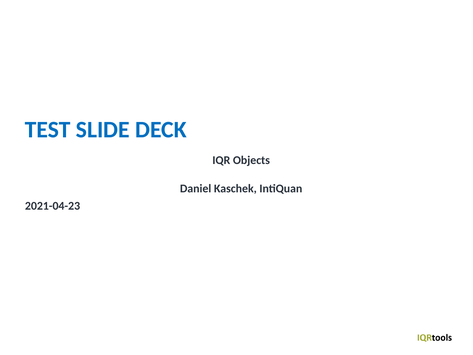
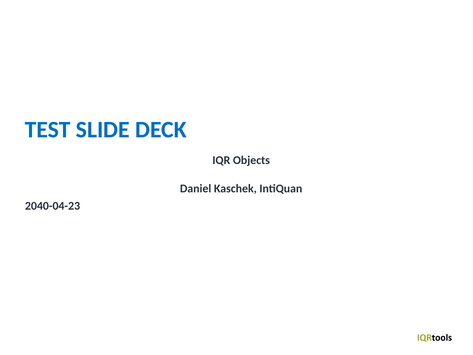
2021-04-23: 2021-04-23 -> 2040-04-23 (53, 206)
